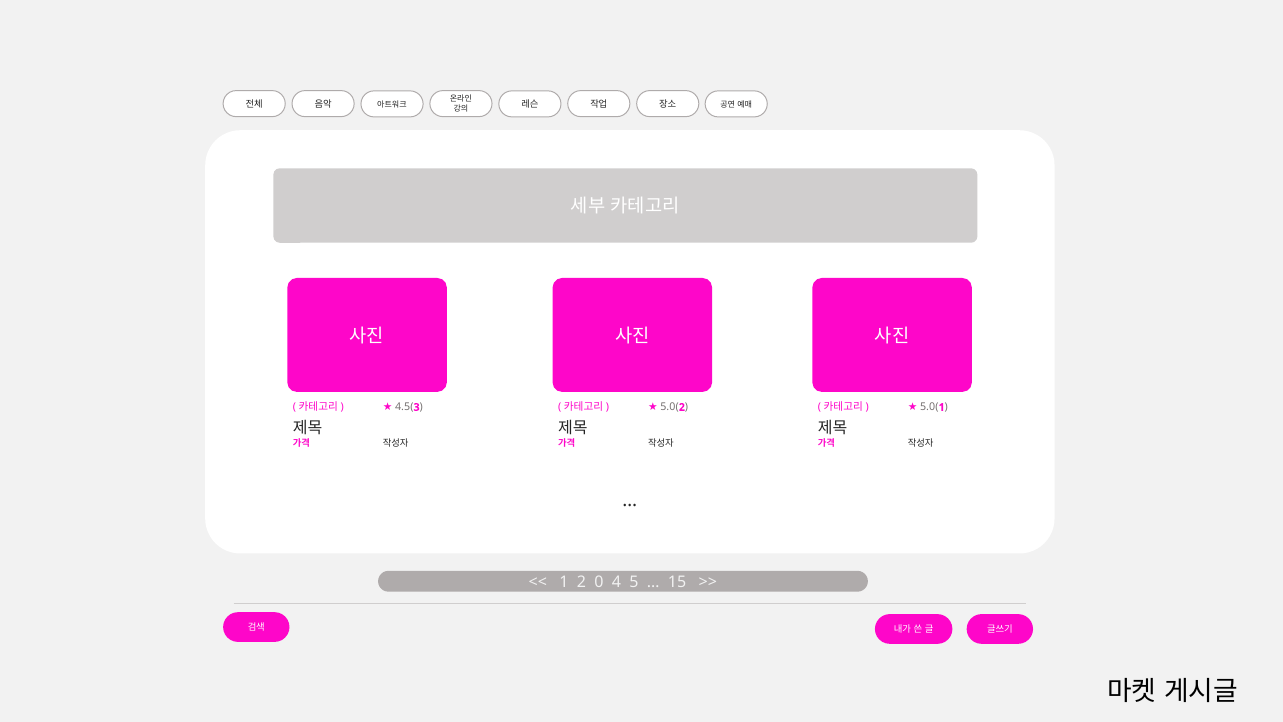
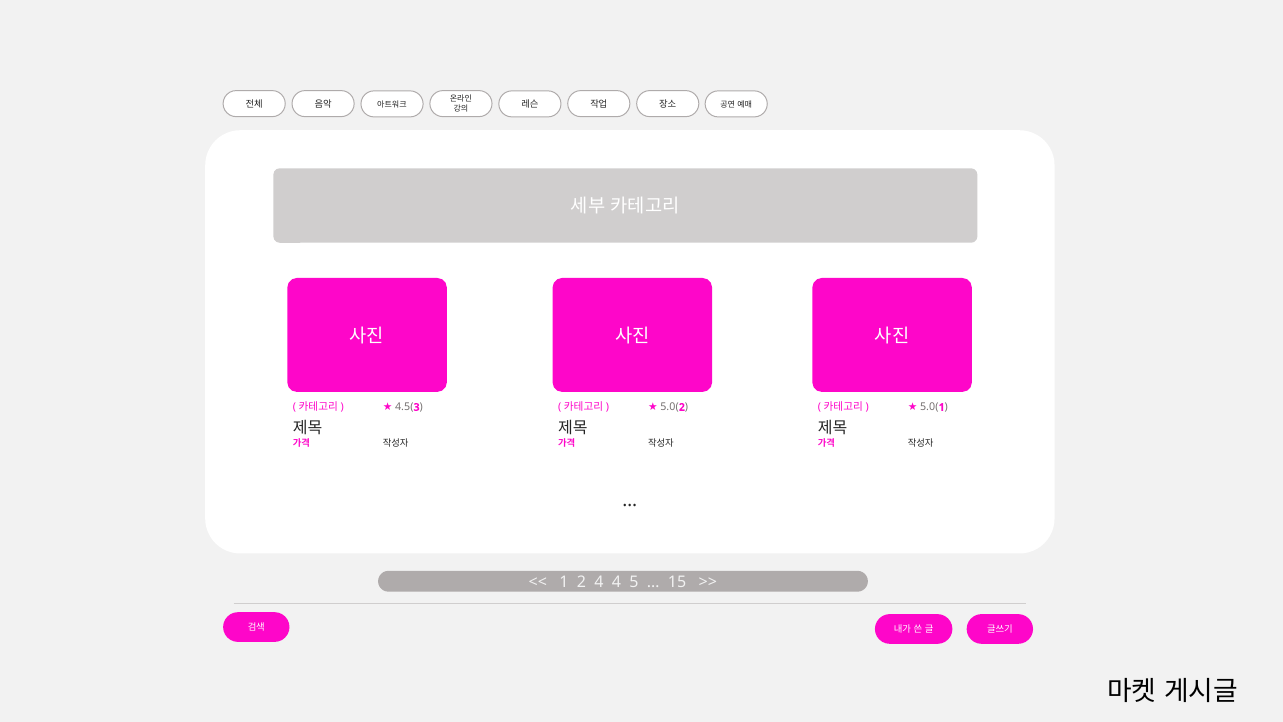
2 0: 0 -> 4 (599, 582)
